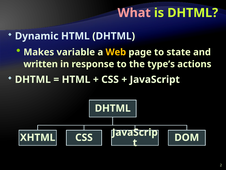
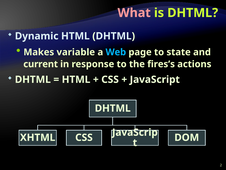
Web colour: yellow -> light blue (116, 52)
written: written -> current (41, 64)
type’s: type’s -> fires’s (161, 64)
